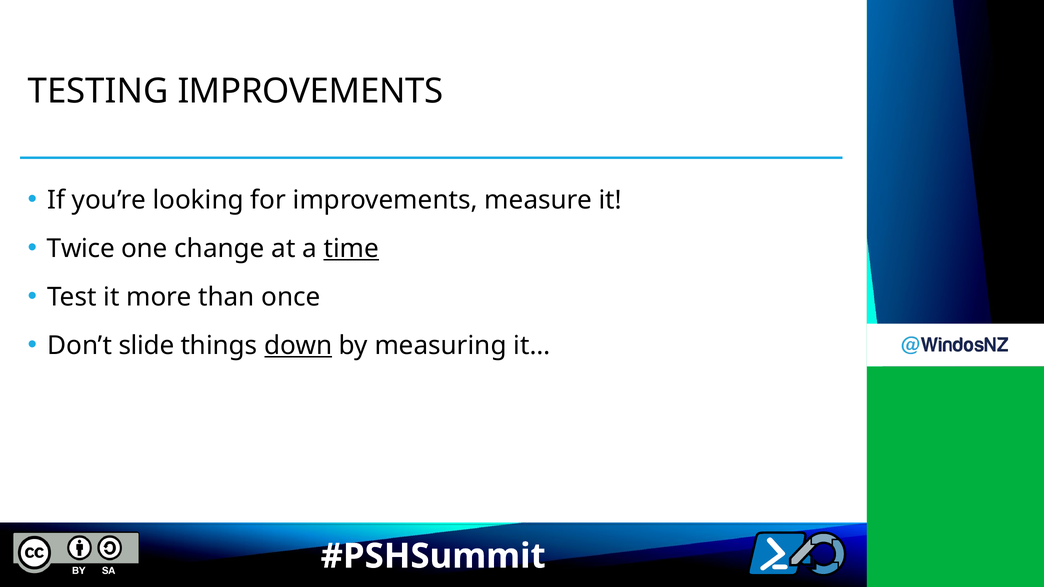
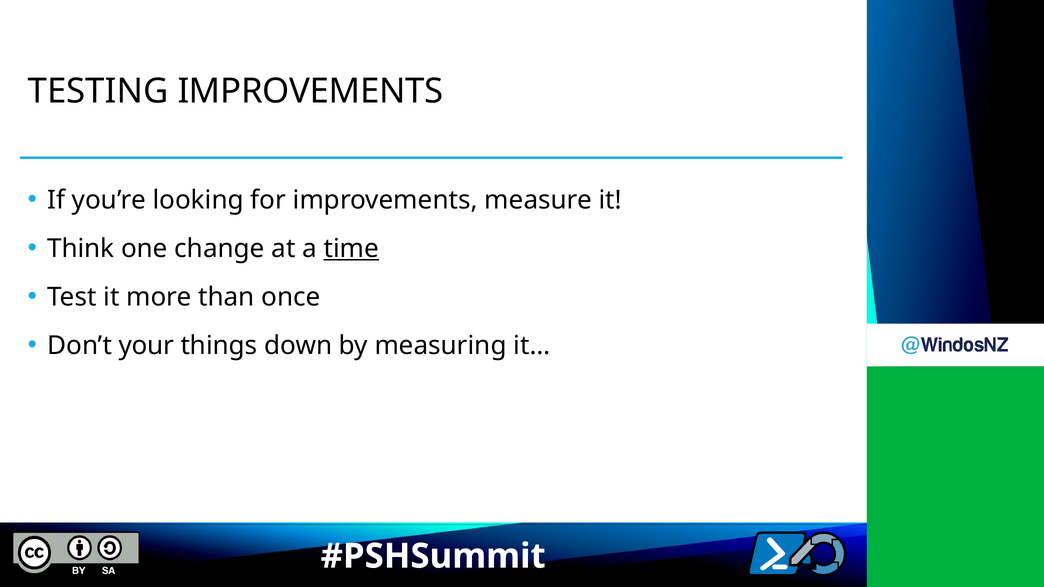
Twice: Twice -> Think (81, 249)
slide: slide -> your (146, 346)
down underline: present -> none (298, 346)
